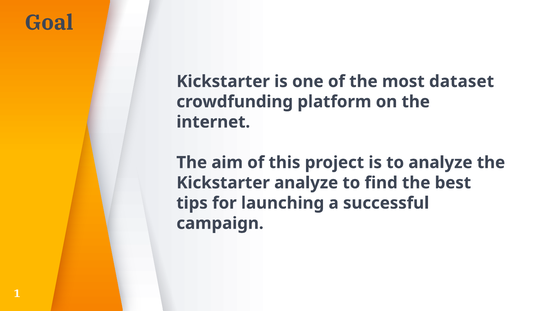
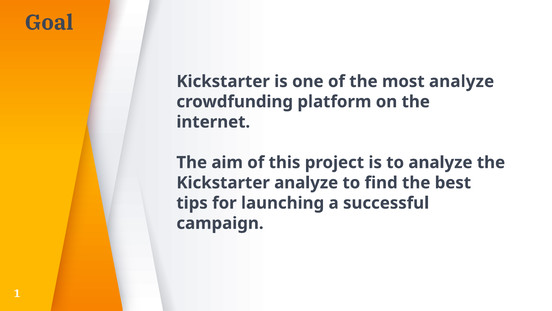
most dataset: dataset -> analyze (462, 81)
